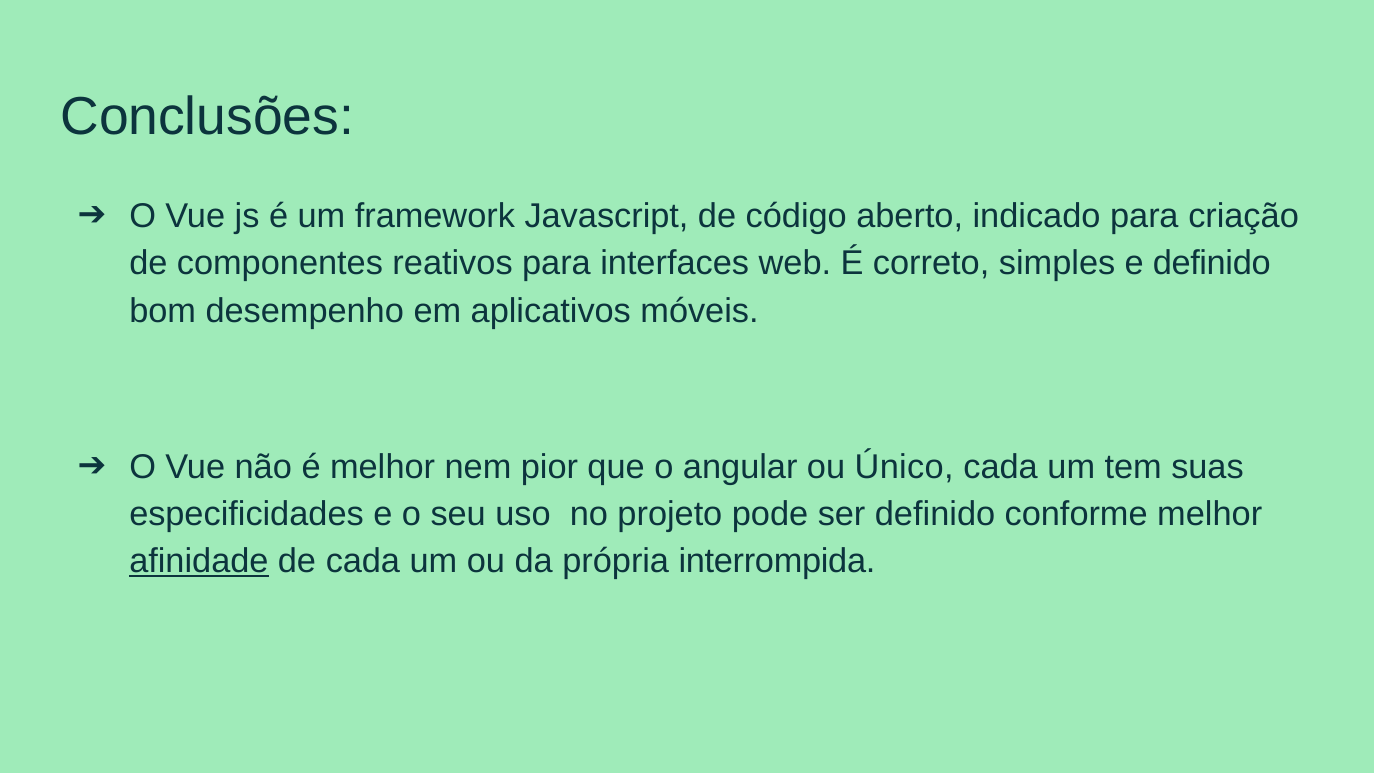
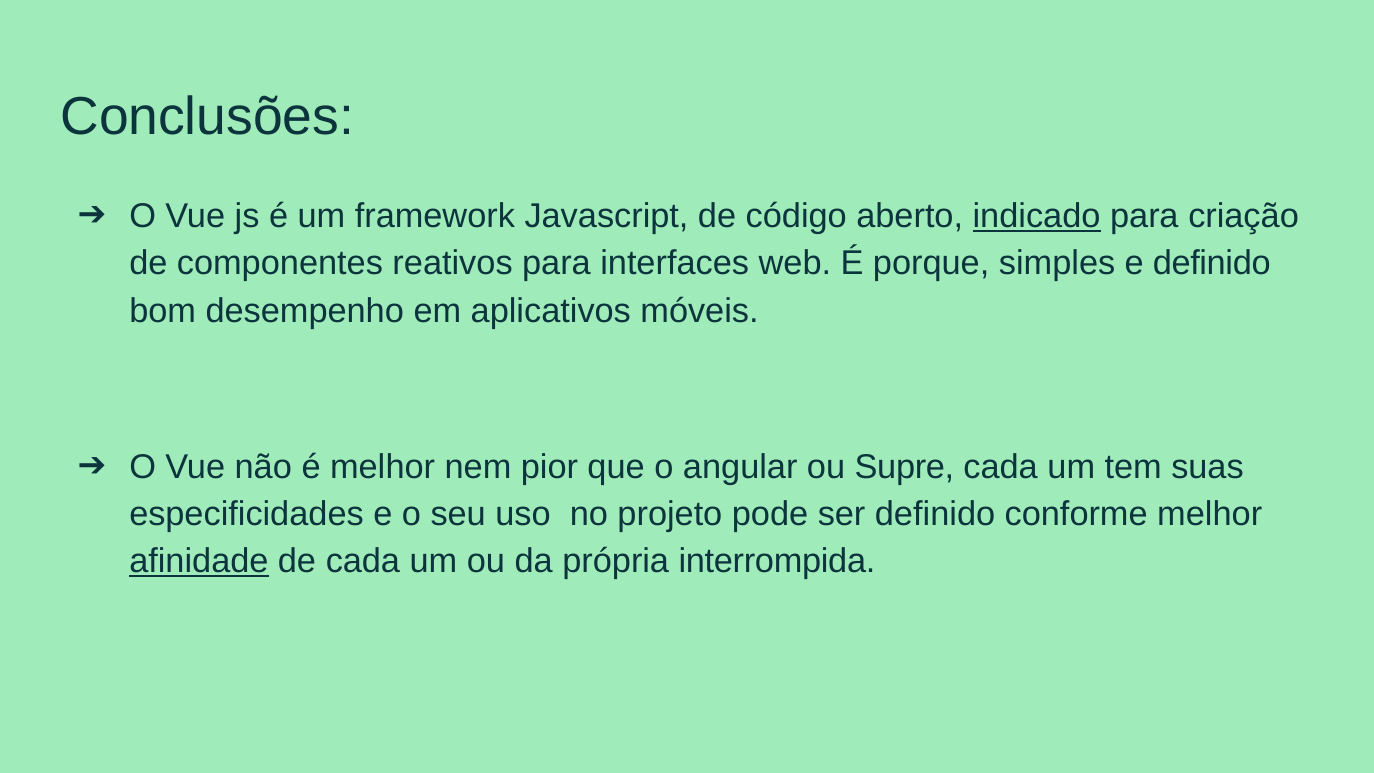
indicado underline: none -> present (1037, 216)
correto: correto -> porque (931, 263)
Único: Único -> Supre (904, 467)
